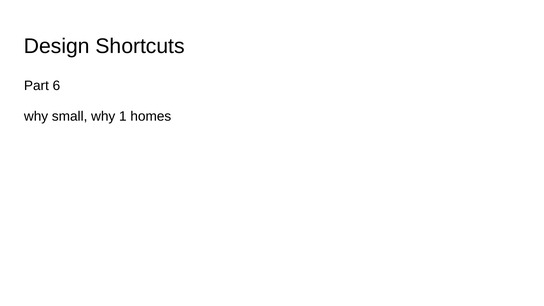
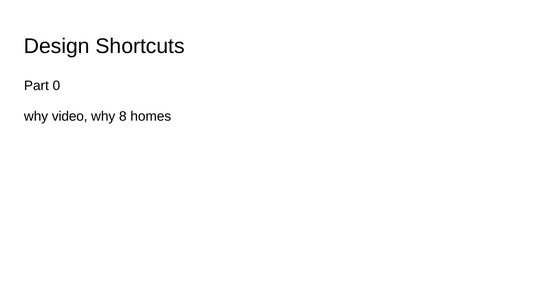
6: 6 -> 0 (56, 86)
small: small -> video (70, 116)
1: 1 -> 8 (123, 116)
